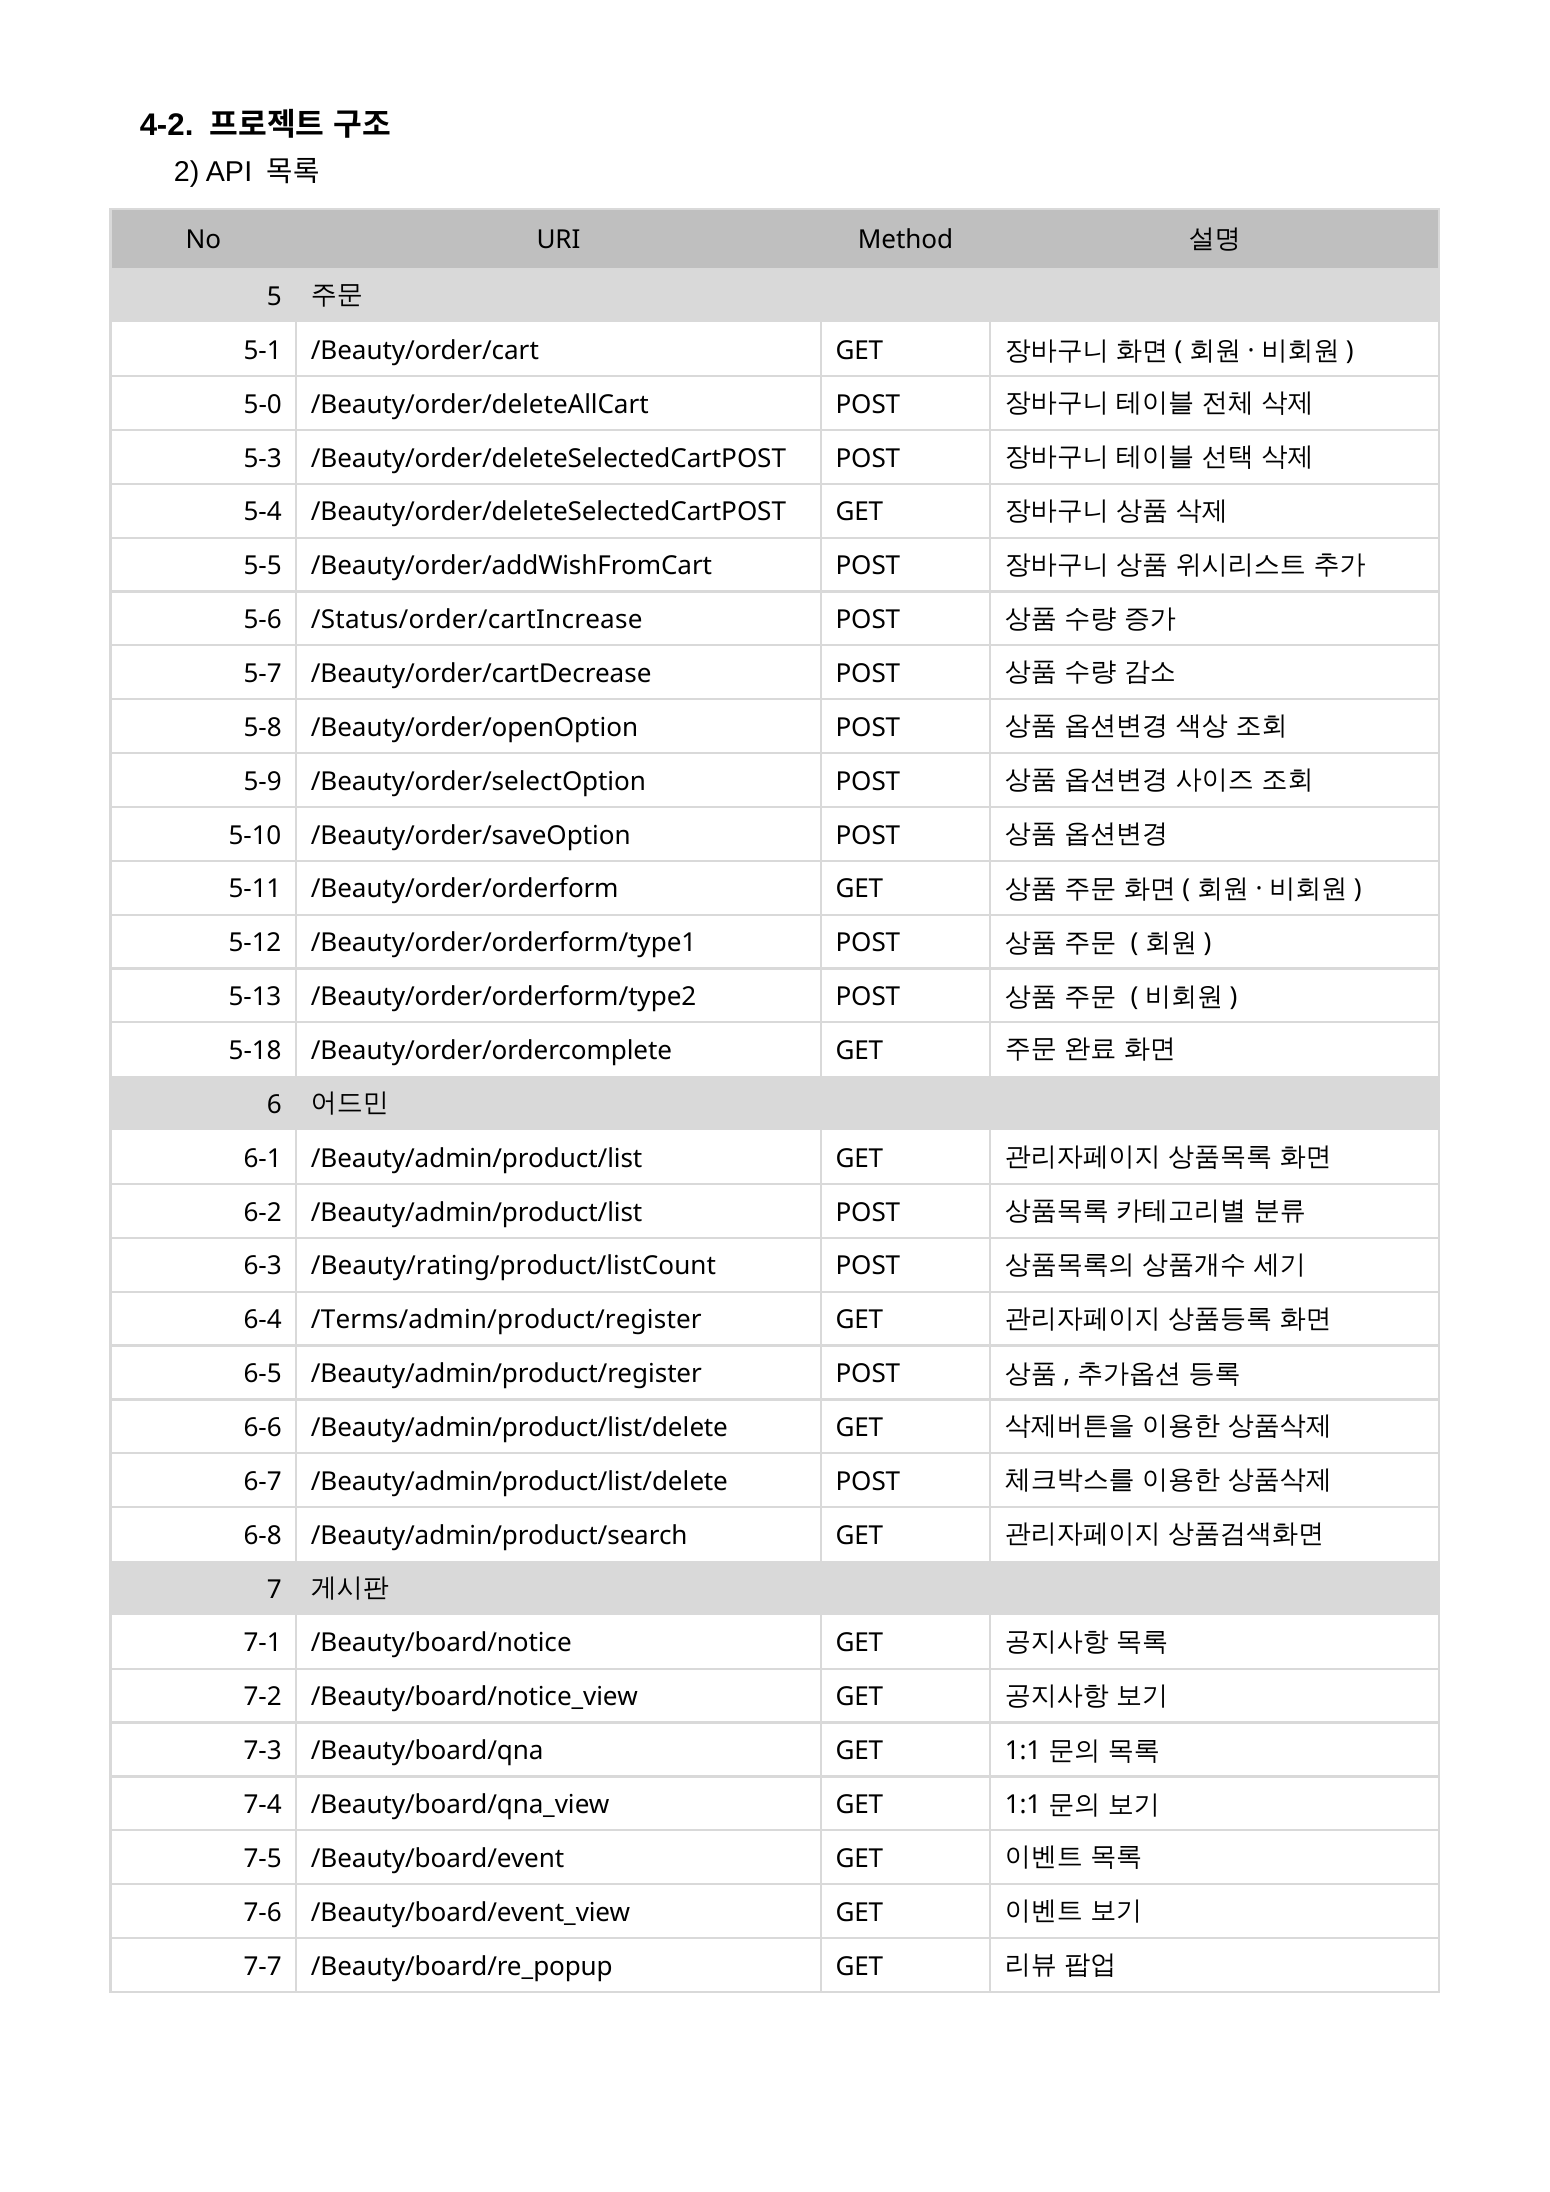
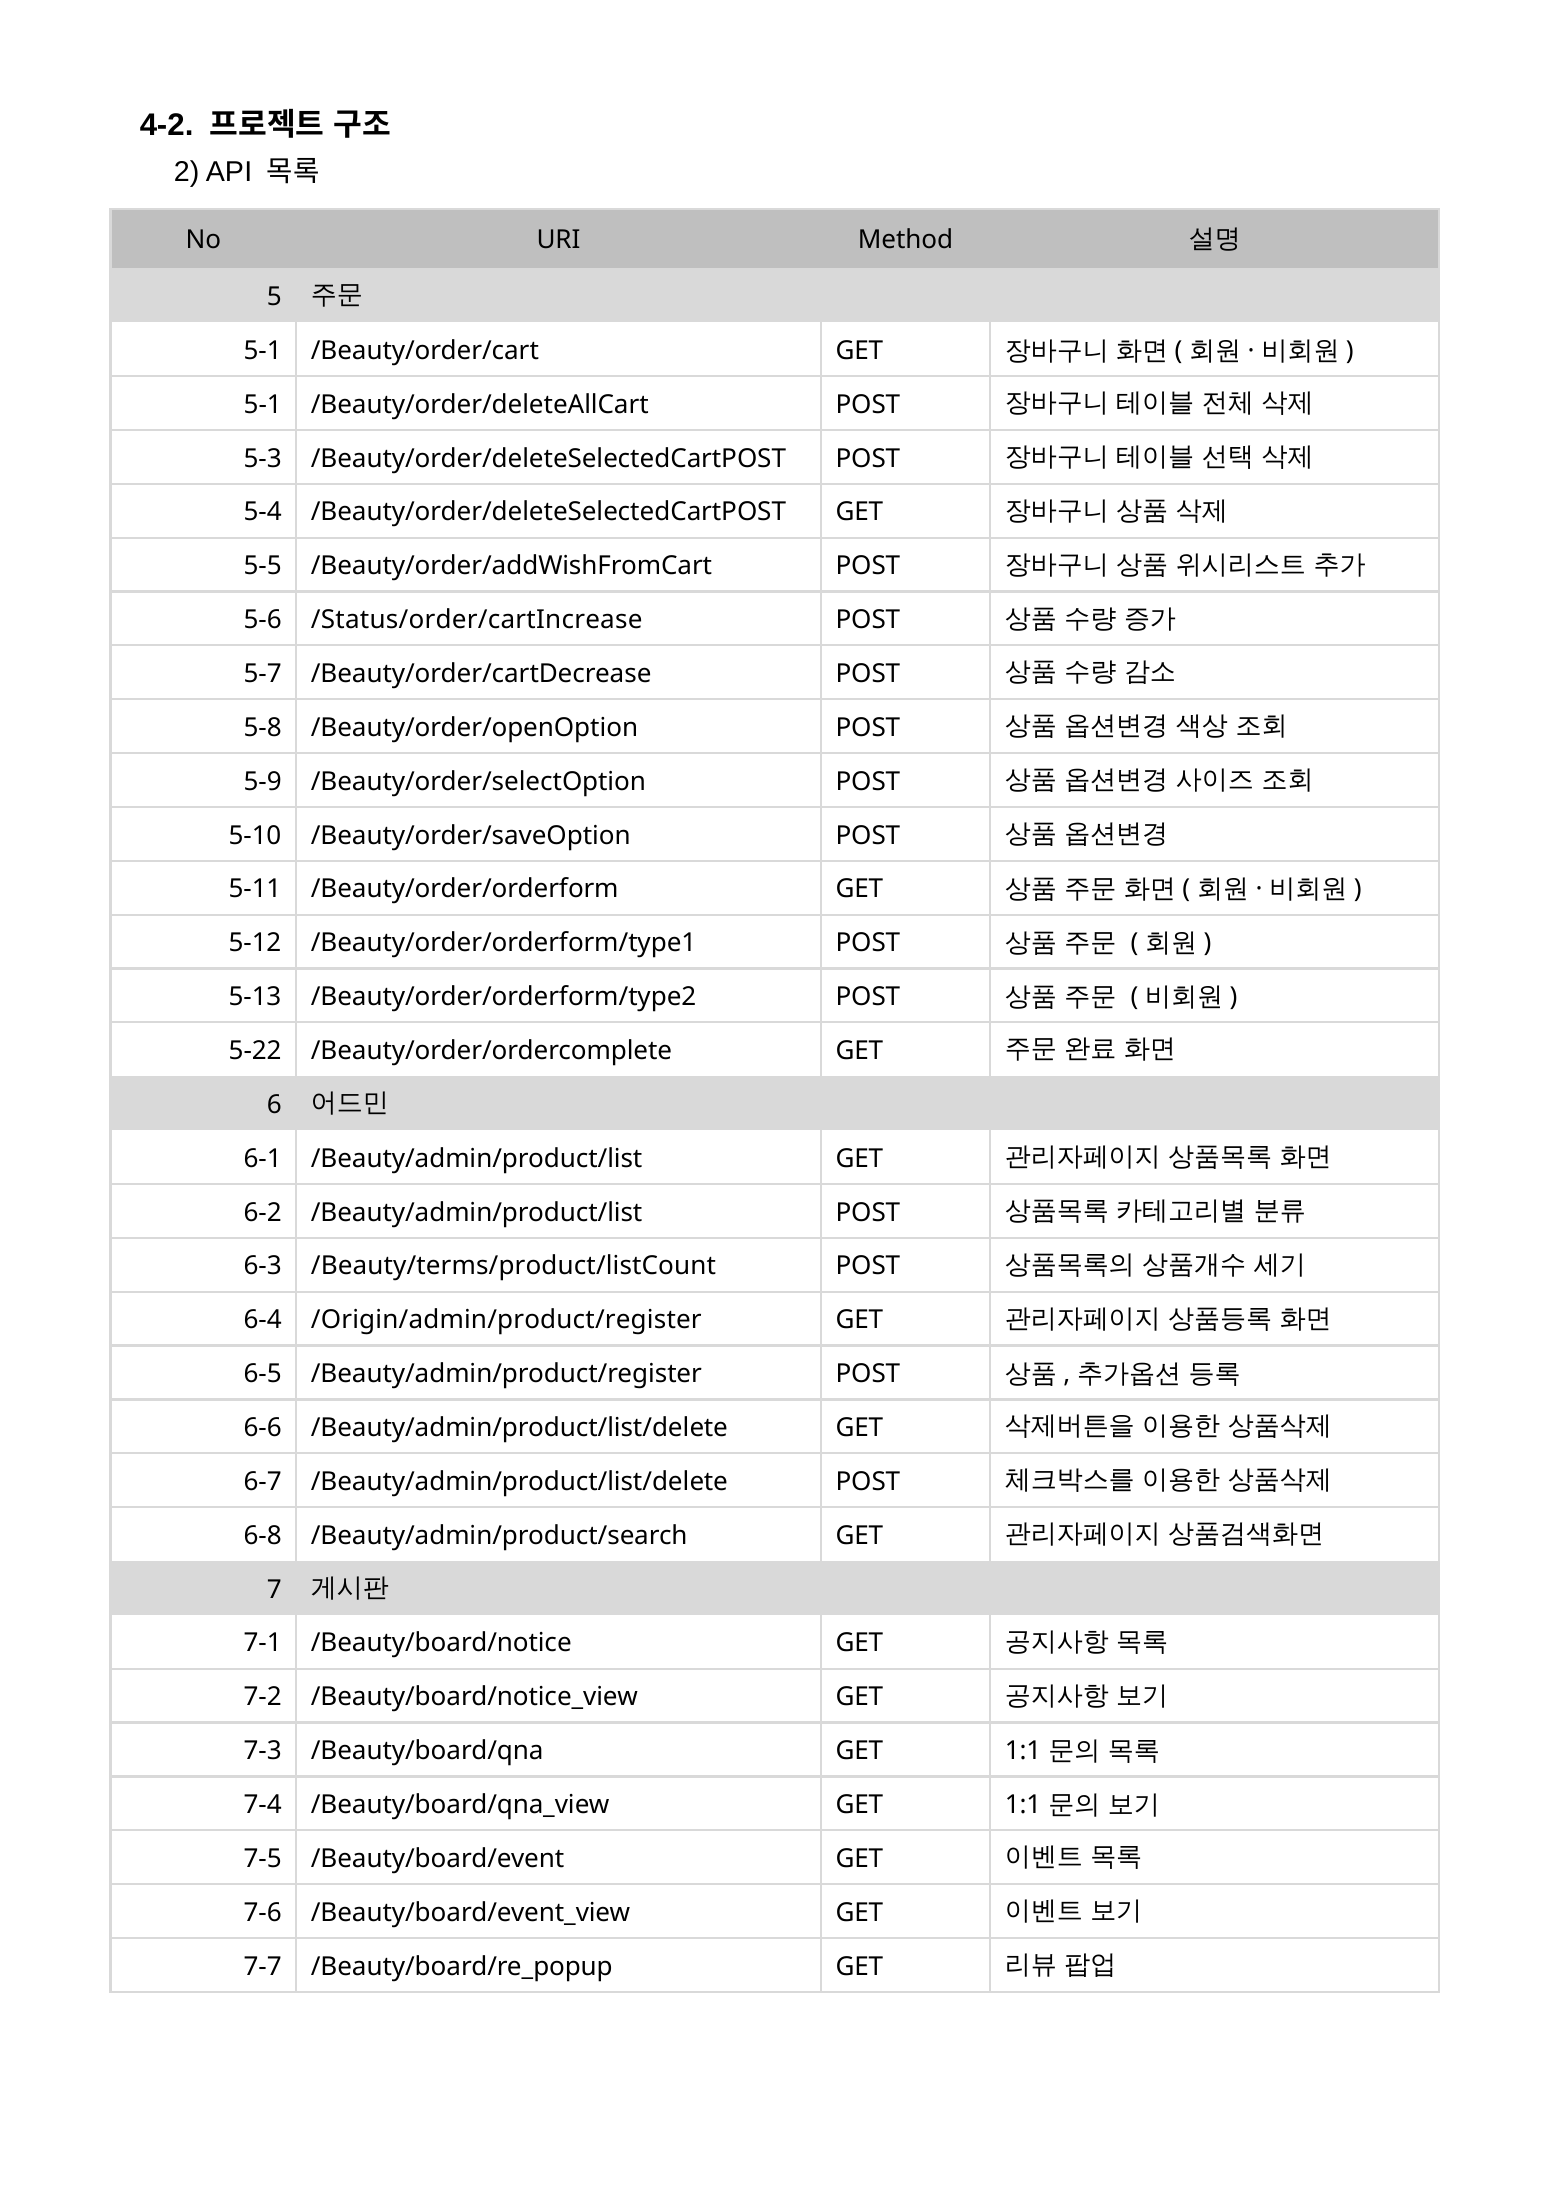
5-0: 5-0 -> 5-1 (263, 404)
5-18: 5-18 -> 5-22 (255, 1050)
/Beauty/rating/product/listCount: /Beauty/rating/product/listCount -> /Beauty/terms/product/listCount (513, 1266)
/Terms/admin/product/register: /Terms/admin/product/register -> /Origin/admin/product/register (506, 1319)
